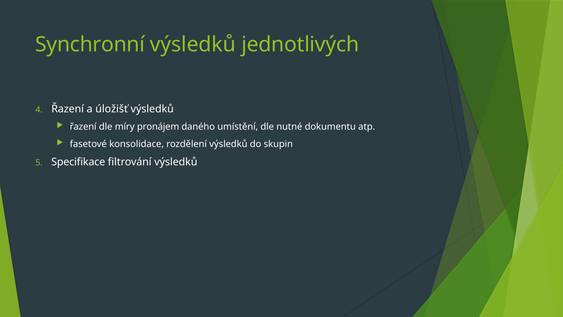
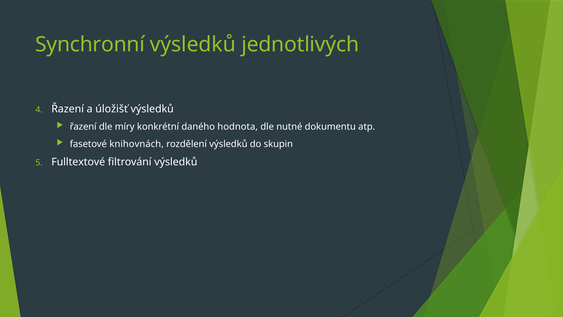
pronájem: pronájem -> konkrétní (158, 127)
umístění: umístění -> hodnota (238, 127)
konsolidace: konsolidace -> knihovnách (137, 144)
Specifikace: Specifikace -> Fulltextové (78, 162)
